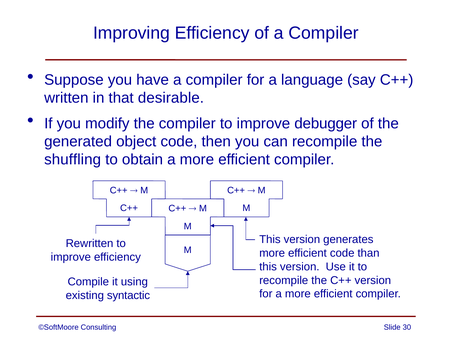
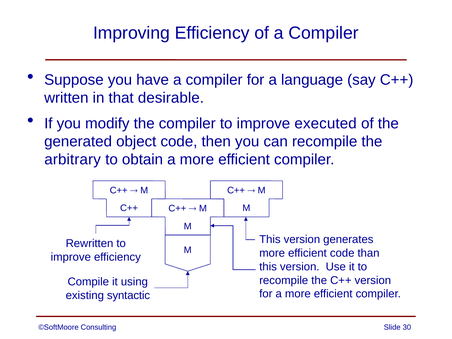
debugger: debugger -> executed (326, 123)
shuffling: shuffling -> arbitrary (73, 160)
